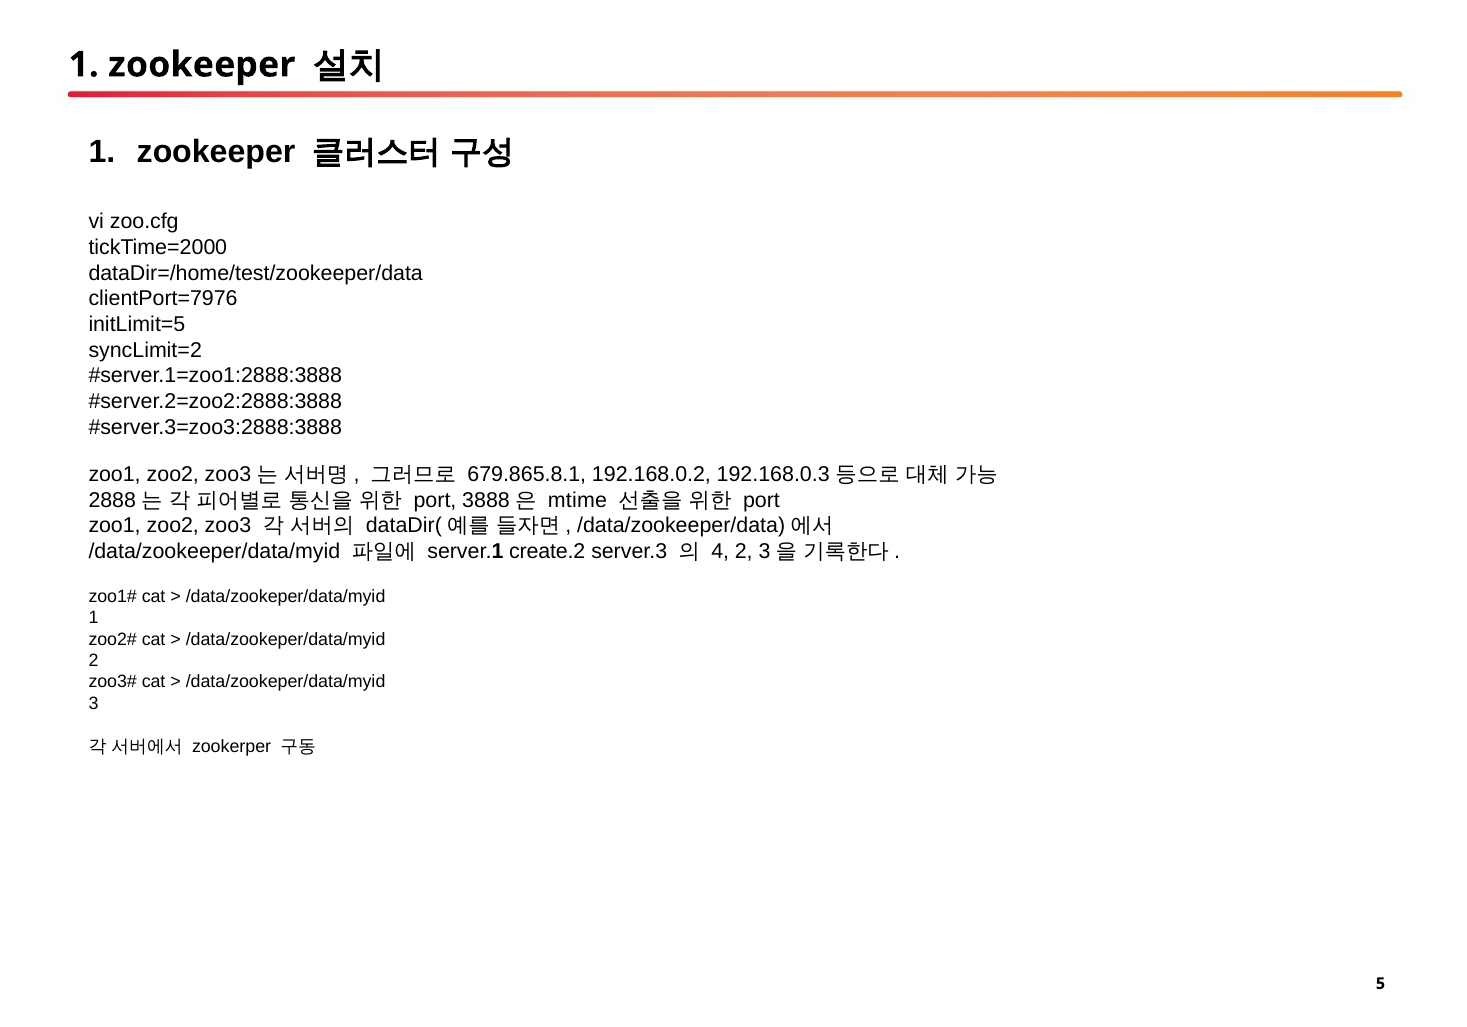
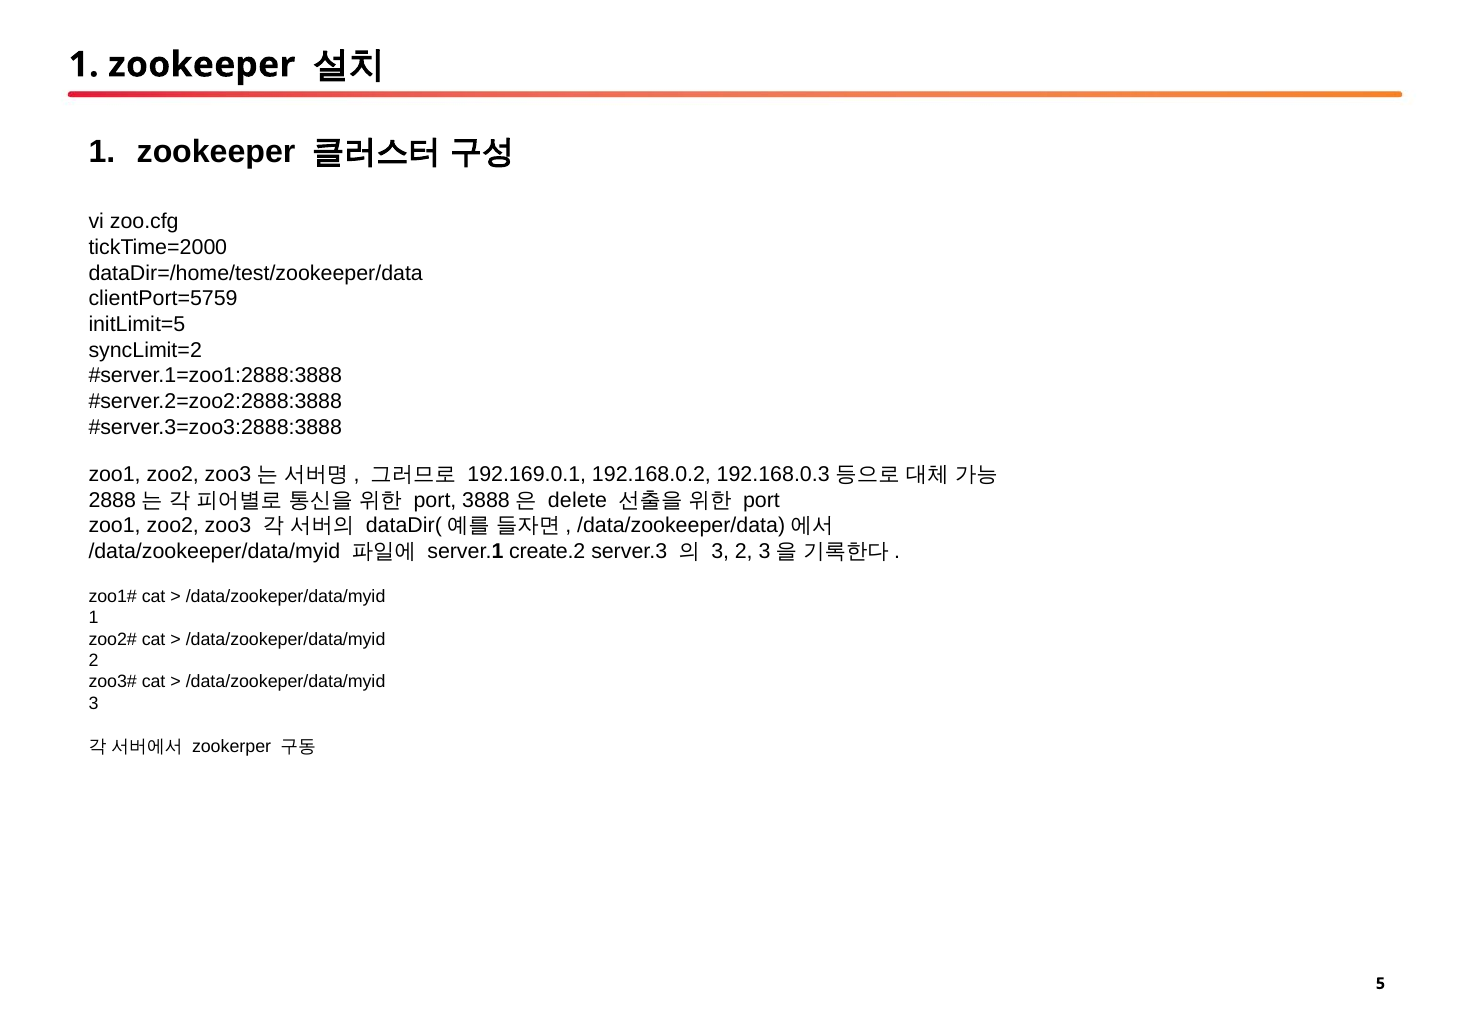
clientPort=7976: clientPort=7976 -> clientPort=5759 (163, 299)
679.865.8.1: 679.865.8.1 -> 192.169.0.1 (527, 474)
mtime: mtime -> delete (577, 500)
4: 4 -> 3 (720, 551)
